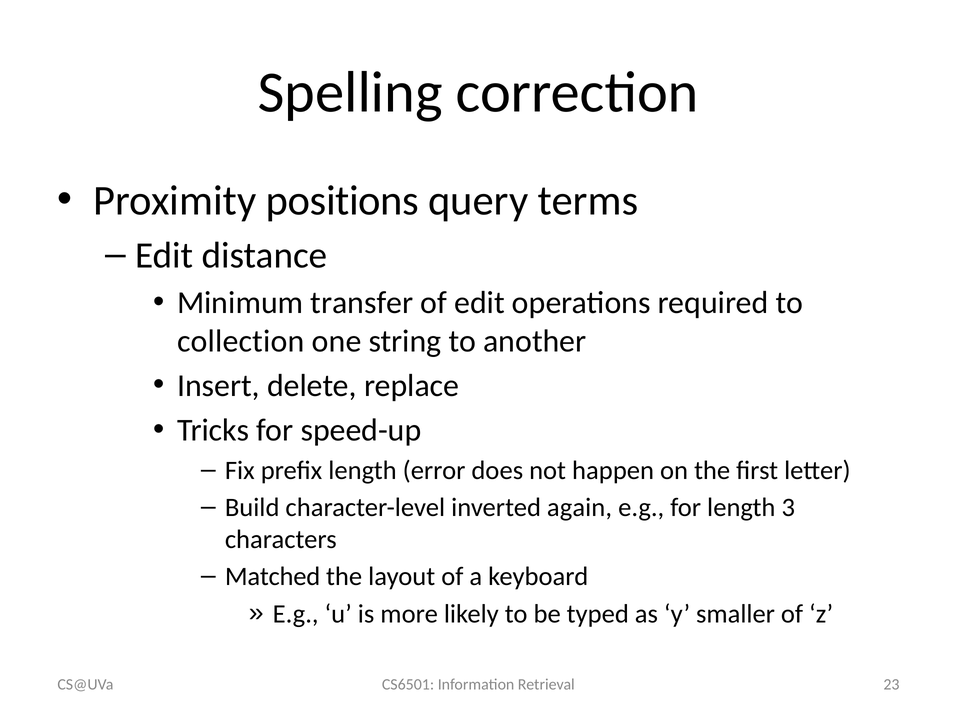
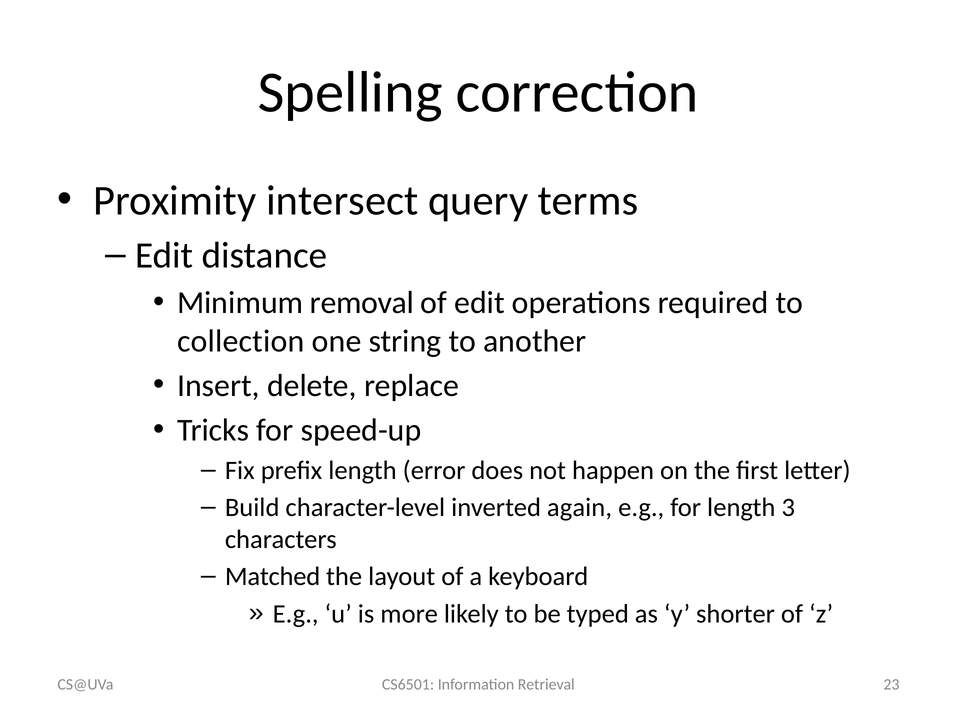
positions: positions -> intersect (342, 201)
transfer: transfer -> removal (362, 303)
smaller: smaller -> shorter (736, 615)
